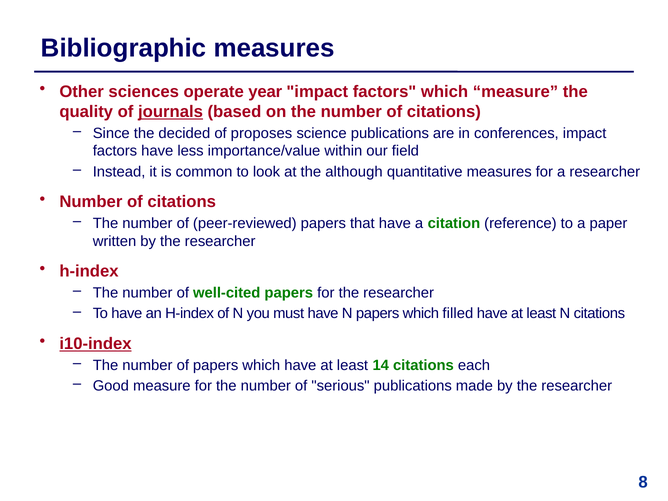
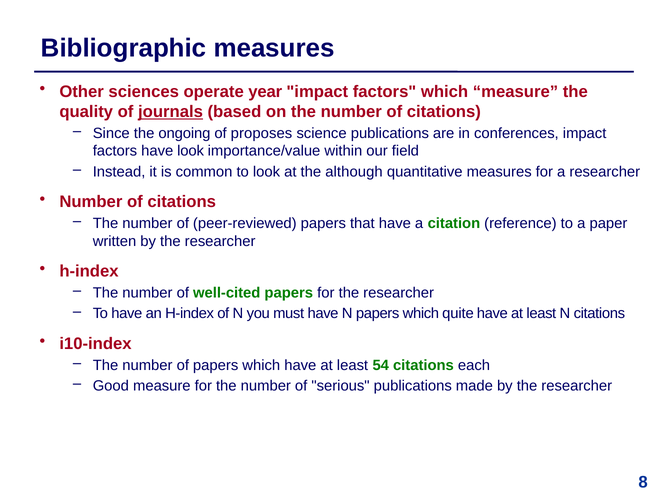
decided: decided -> ongoing (184, 133)
have less: less -> look (191, 151)
filled: filled -> quite (458, 314)
i10-index underline: present -> none (96, 344)
14: 14 -> 54 (381, 365)
